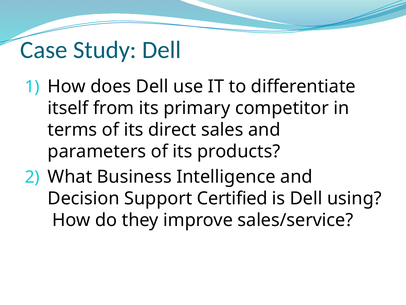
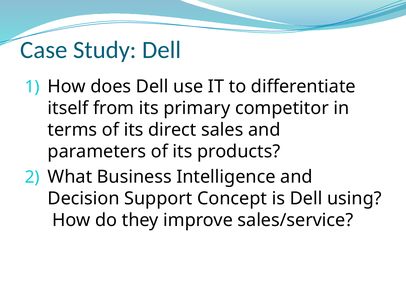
Certified: Certified -> Concept (232, 198)
